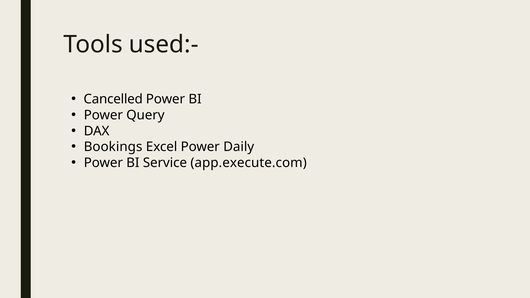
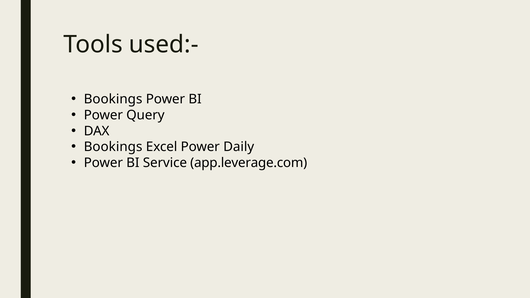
Cancelled: Cancelled -> Bookings (113, 99)
app.execute.com: app.execute.com -> app.leverage.com (249, 163)
